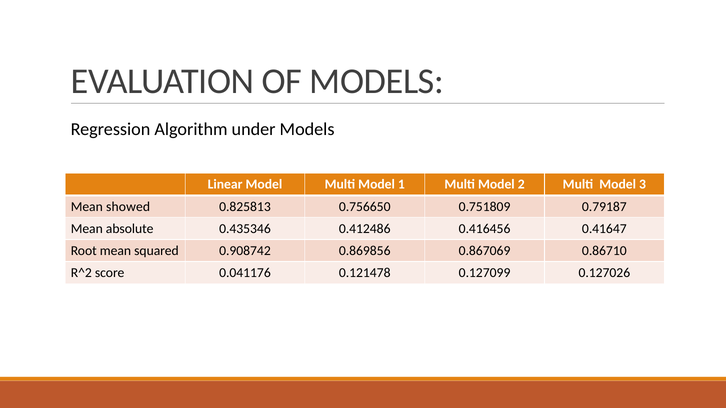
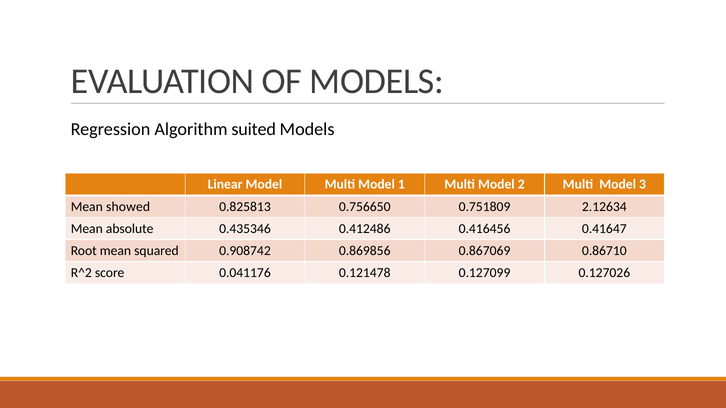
under: under -> suited (254, 129)
0.79187: 0.79187 -> 2.12634 (604, 207)
